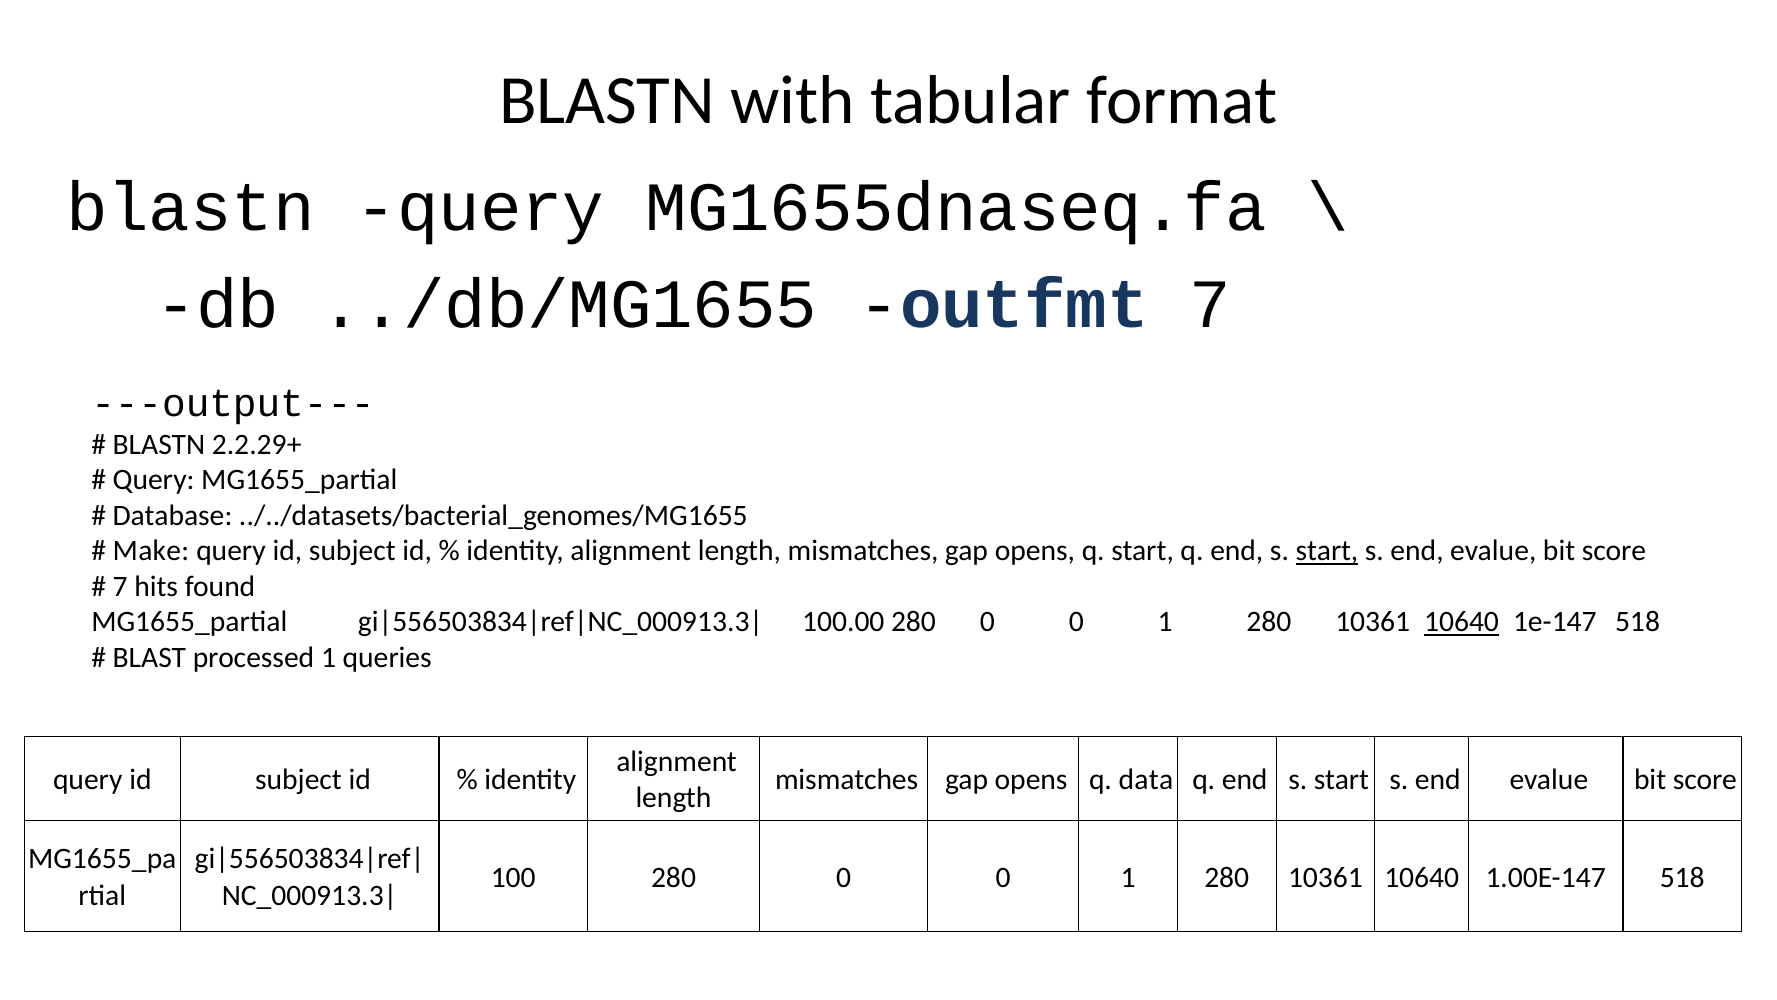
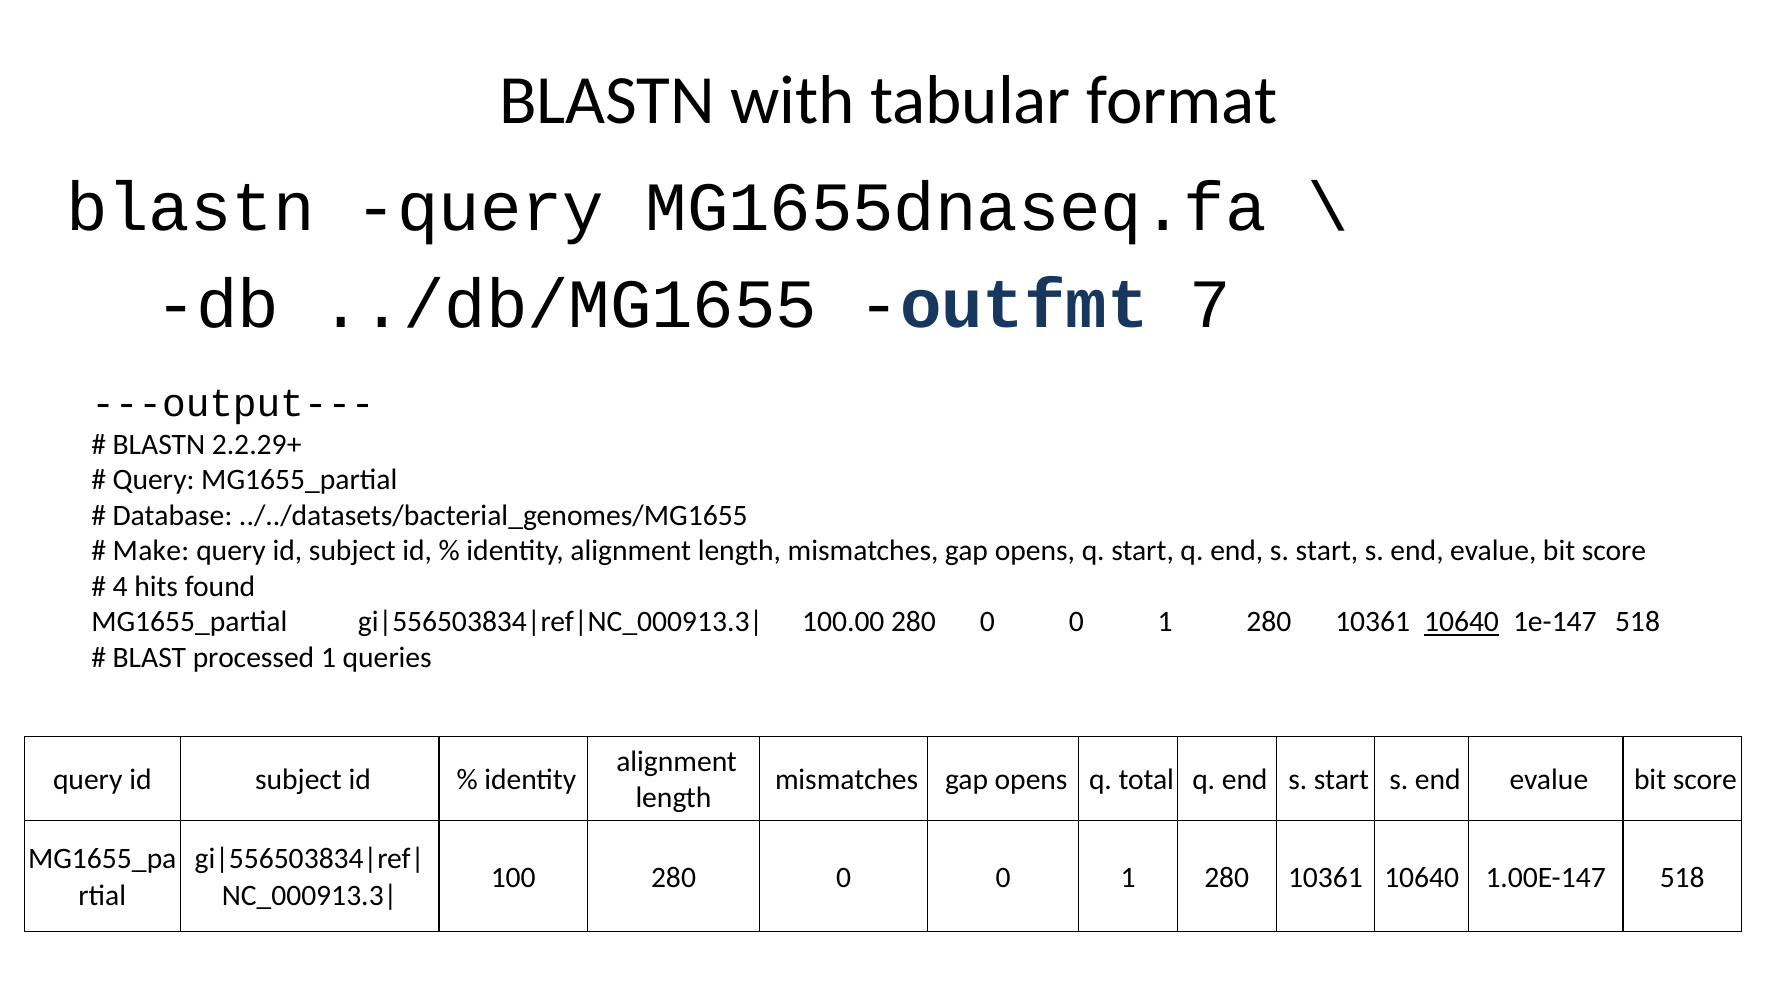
start underline: present -> none (1327, 551)
7: 7 -> 4 (120, 586)
data: data -> total (1146, 779)
